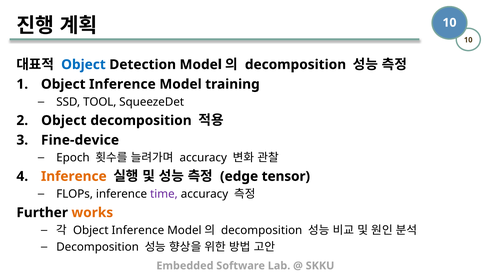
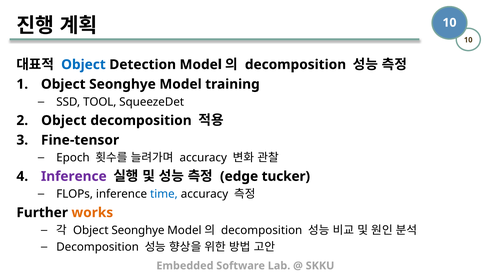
Inference: Inference -> Seonghye (122, 84)
Fine-device: Fine-device -> Fine-tensor (80, 140)
Inference colour: orange -> purple (74, 176)
tensor: tensor -> tucker (286, 176)
time colour: purple -> blue (164, 194)
Inference: Inference -> Seonghye (138, 230)
